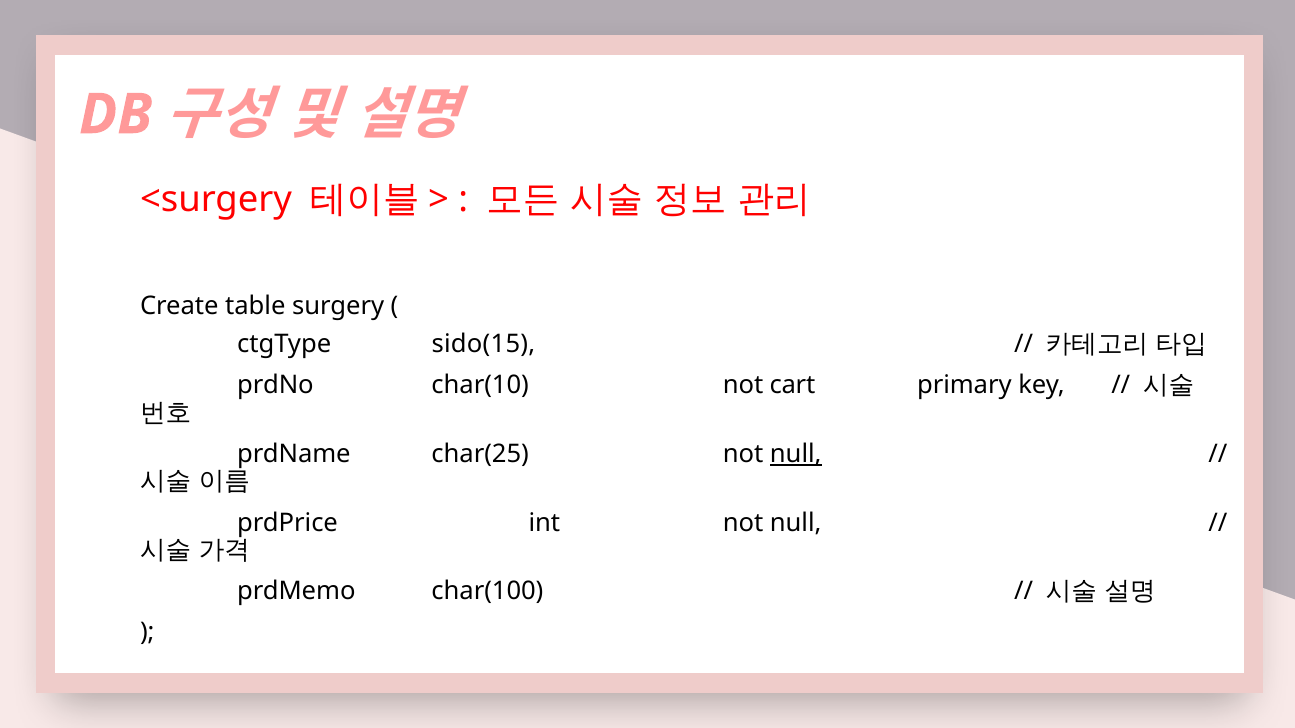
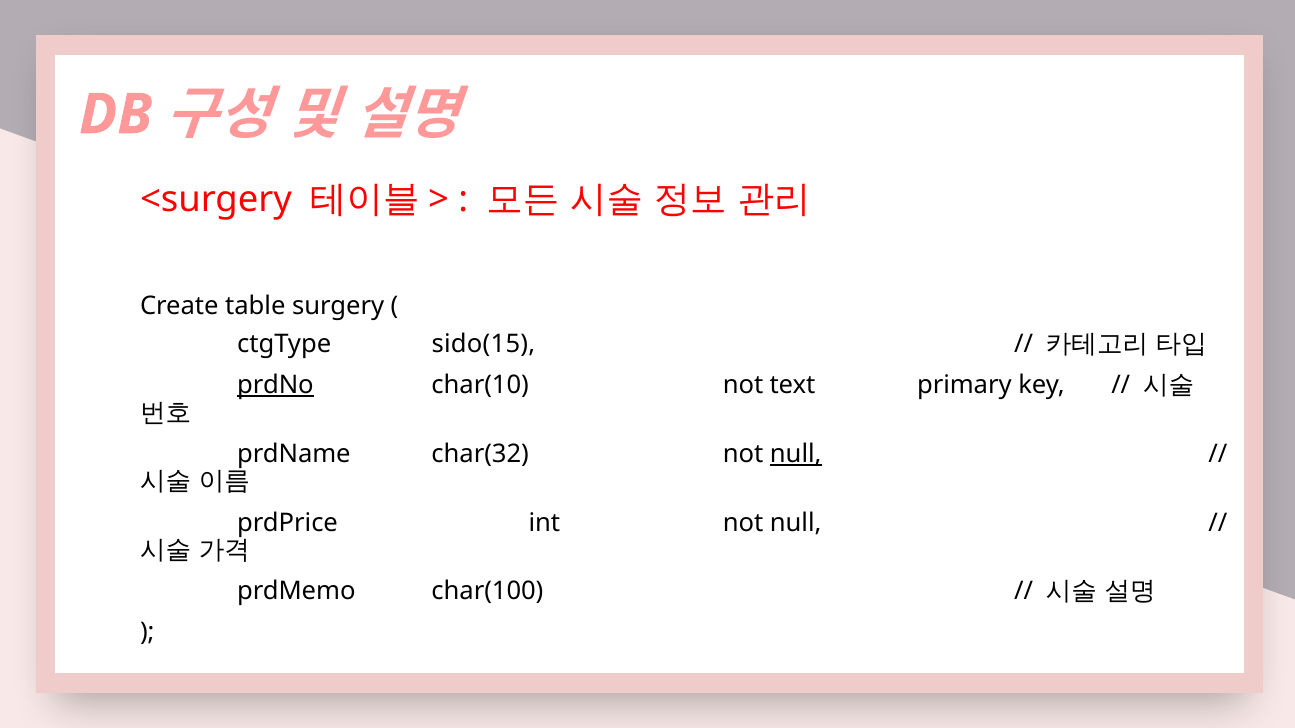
prdNo underline: none -> present (275, 385)
cart: cart -> text (792, 385)
char(25: char(25 -> char(32 (480, 454)
